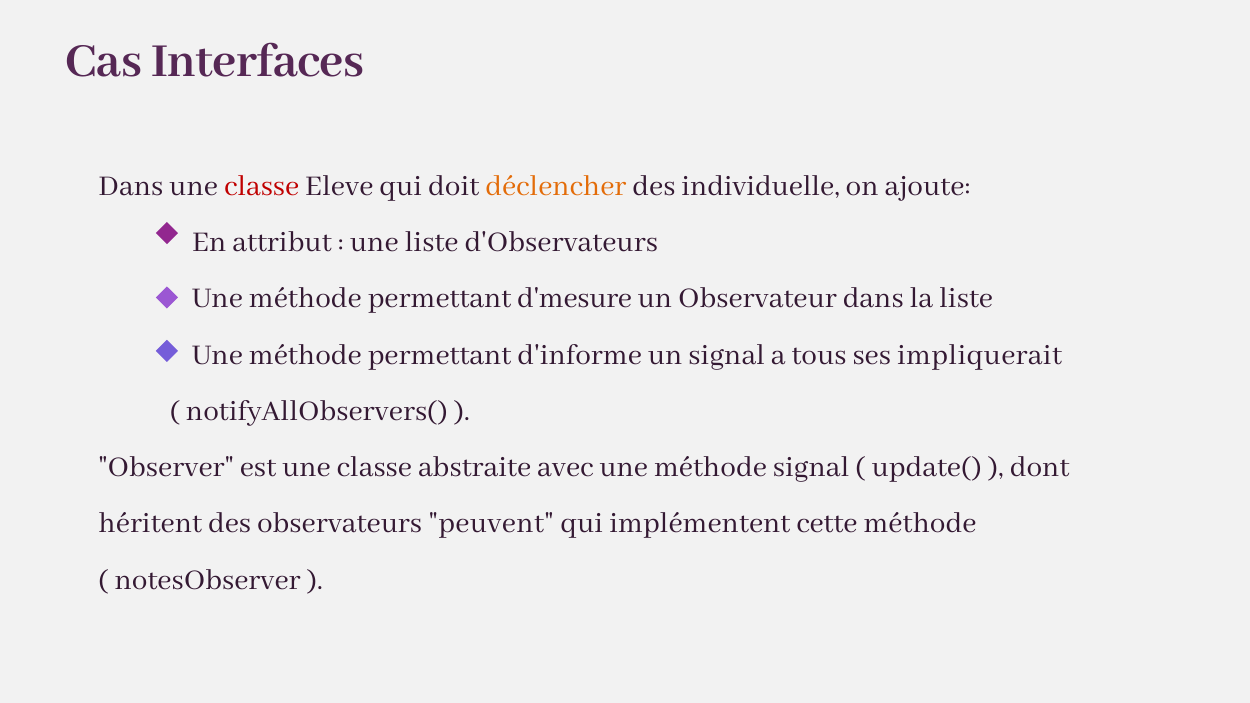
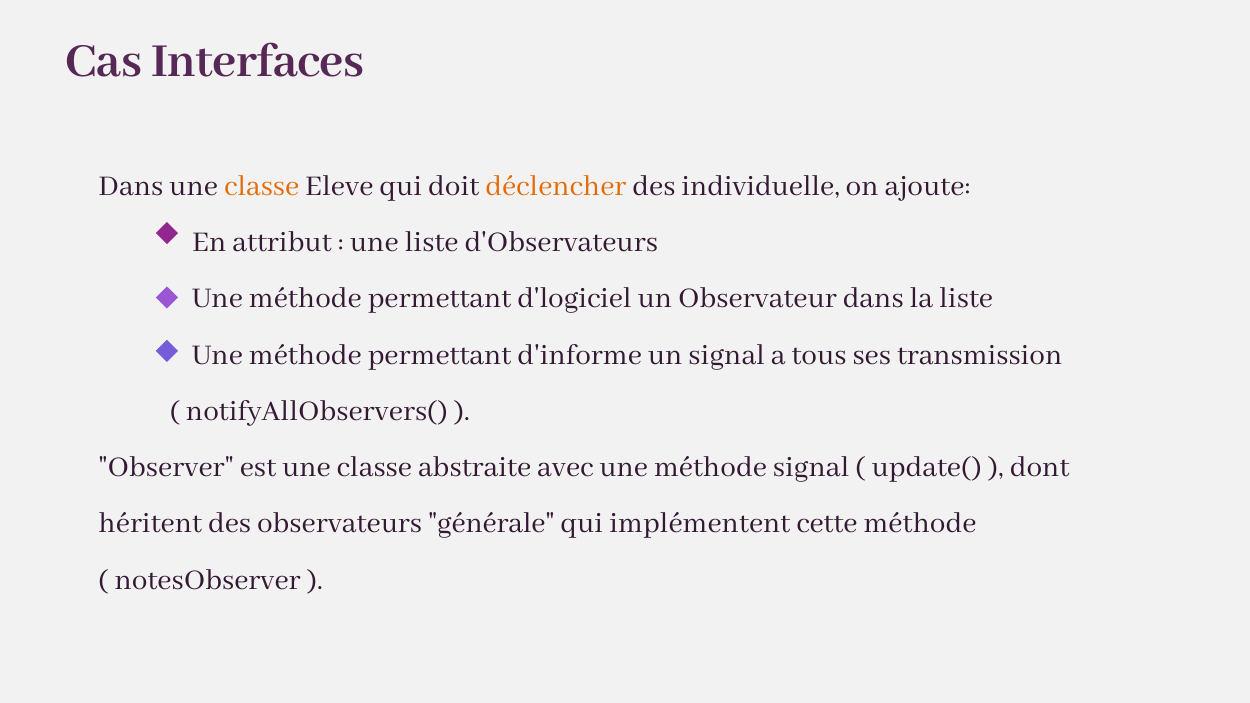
classe colour: red -> orange (262, 185)
d'mesure: d'mesure -> d'logiciel (575, 298)
impliquerait: impliquerait -> transmission (980, 354)
peuvent: peuvent -> générale (491, 523)
